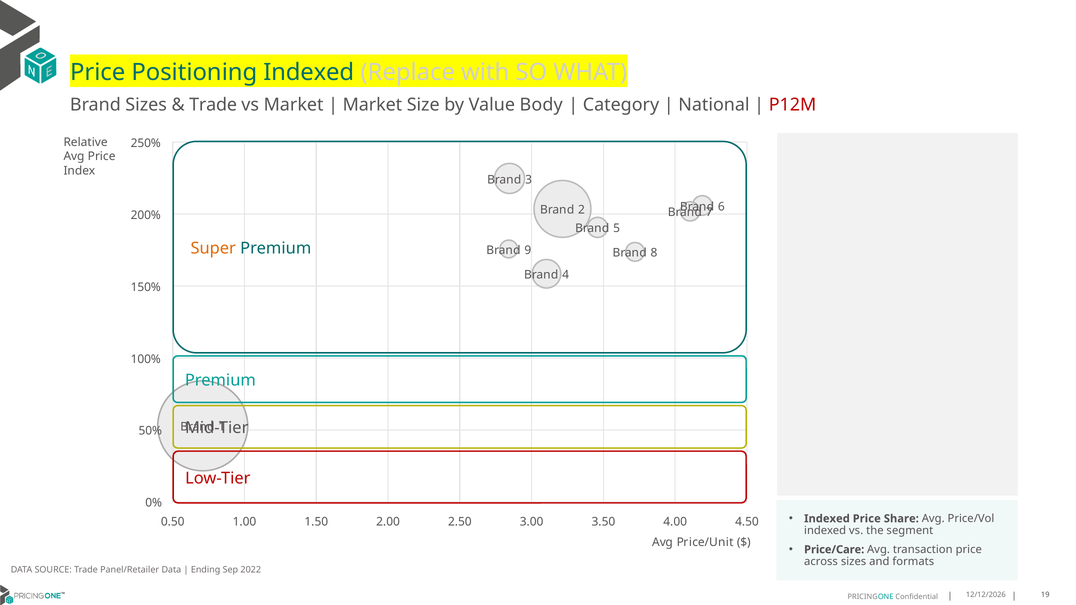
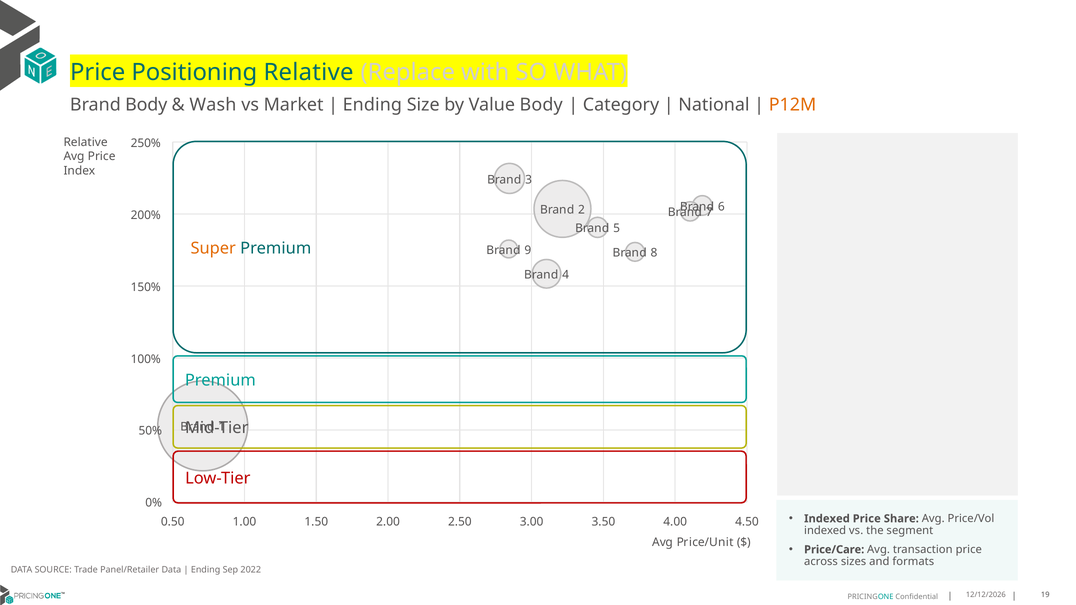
Positioning Indexed: Indexed -> Relative (308, 72)
Brand Sizes: Sizes -> Body (146, 105)
Trade: Trade -> Wash (213, 105)
Market: Market -> Ending (372, 105)
P12M colour: red -> orange (793, 105)
